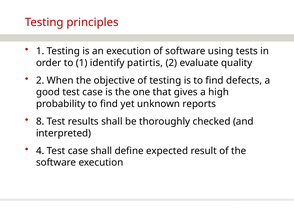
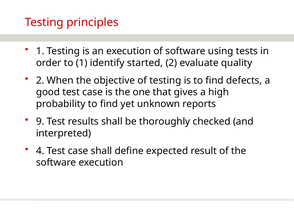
patirtis: patirtis -> started (145, 63)
8: 8 -> 9 (40, 122)
